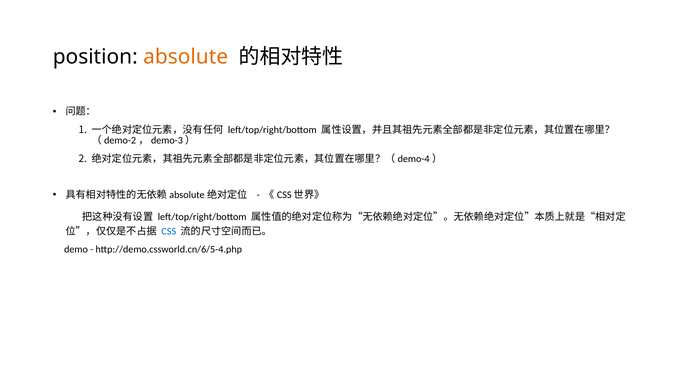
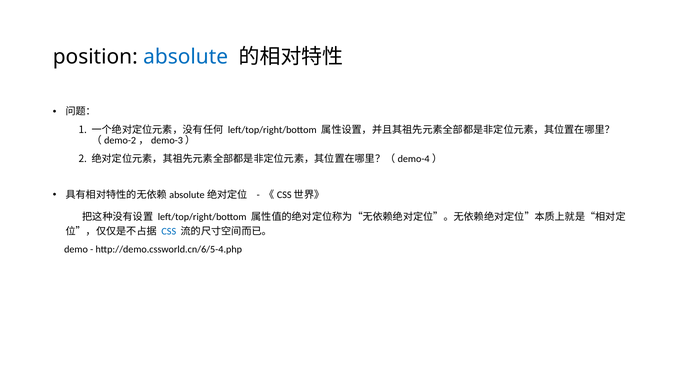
absolute colour: orange -> blue (186, 57)
